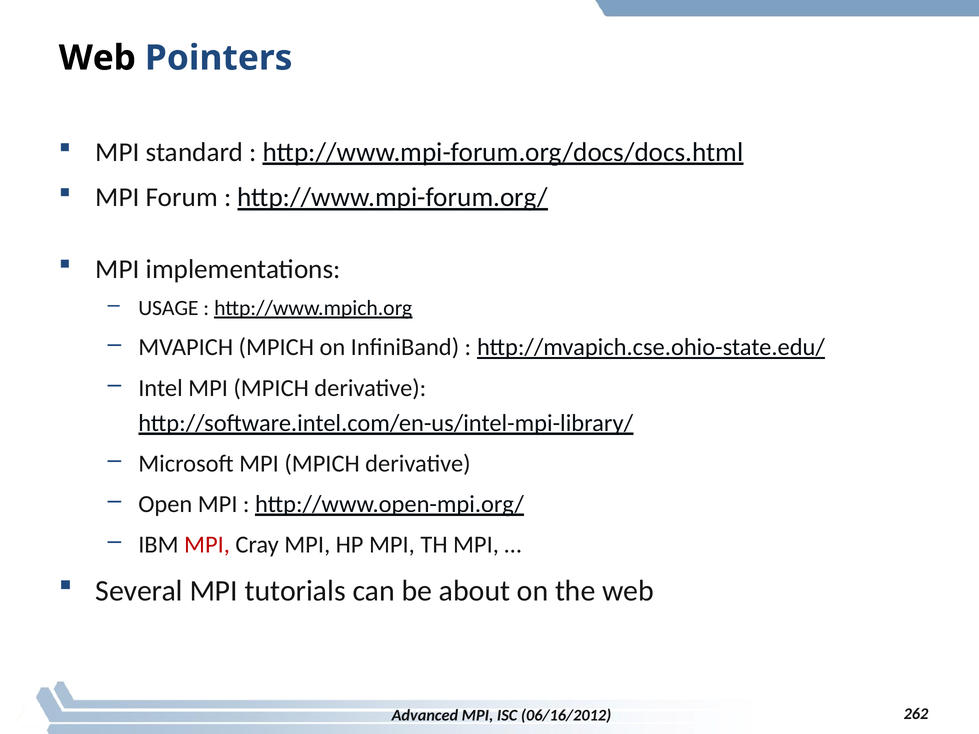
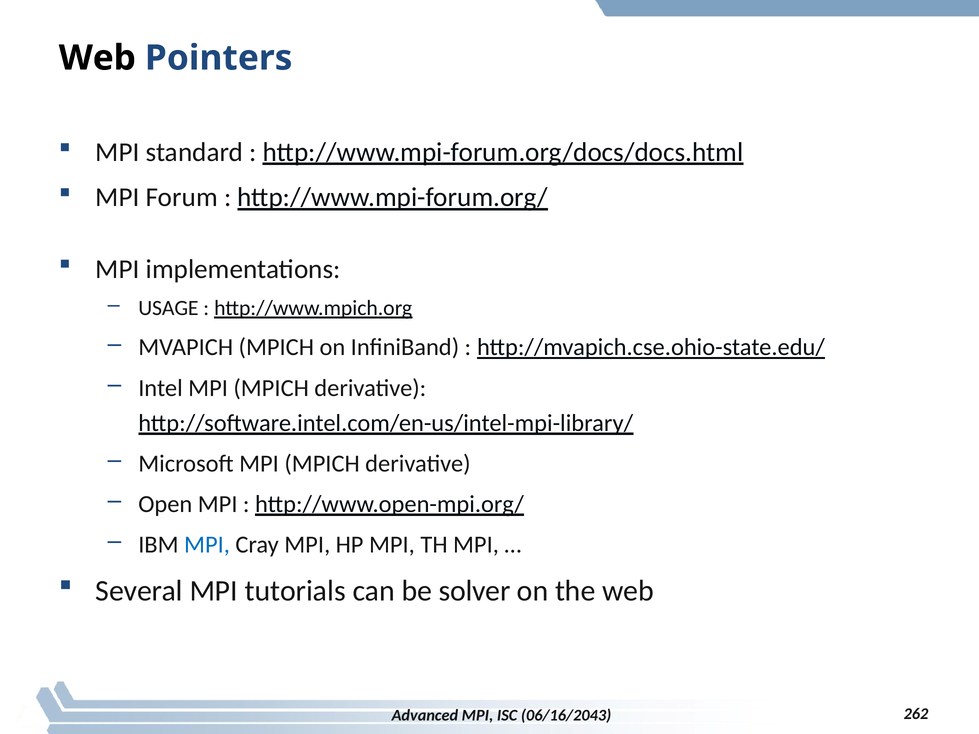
MPI colour: red -> blue (207, 545)
about: about -> solver (475, 591)
06/16/2012: 06/16/2012 -> 06/16/2043 (566, 716)
